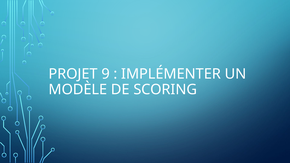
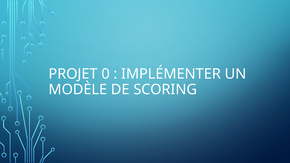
9: 9 -> 0 (106, 74)
